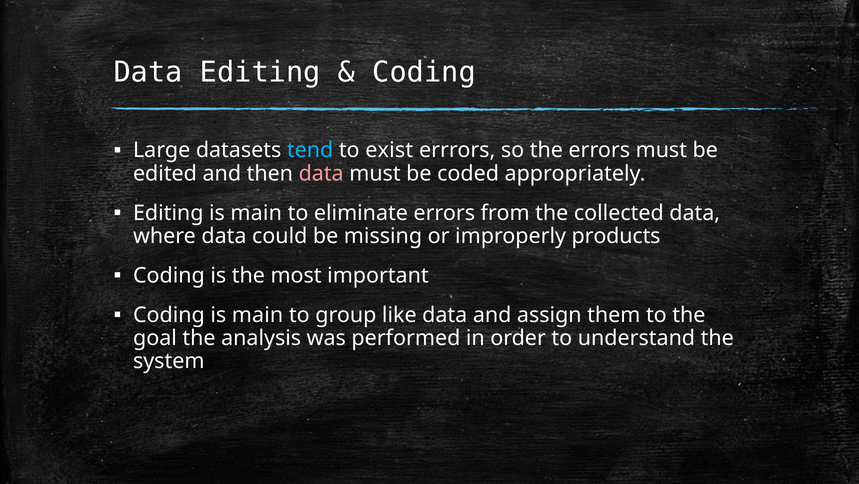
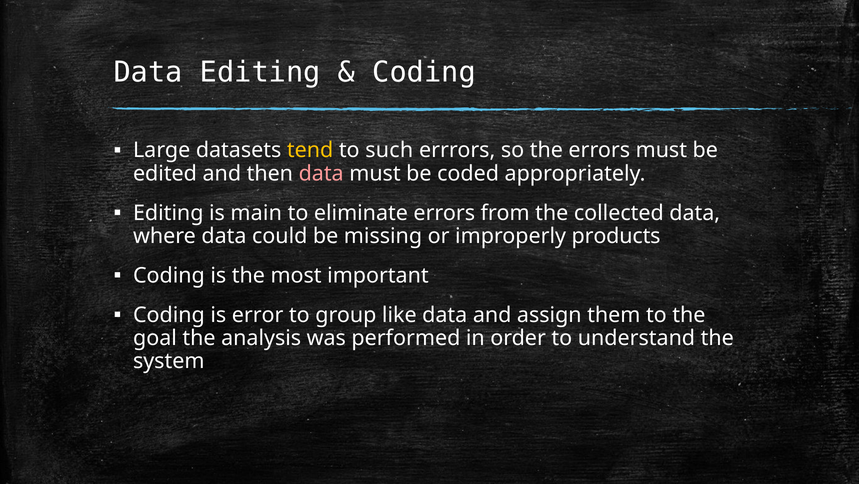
tend colour: light blue -> yellow (310, 150)
exist: exist -> such (389, 150)
Coding is main: main -> error (258, 314)
